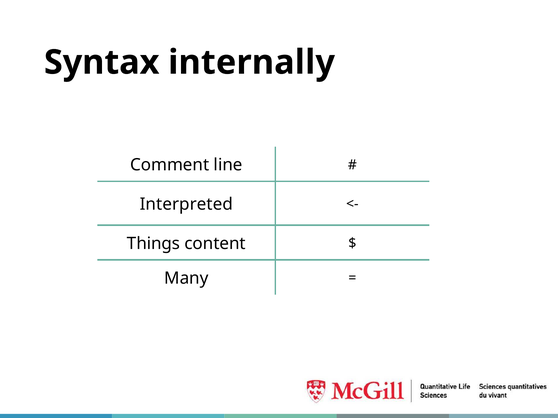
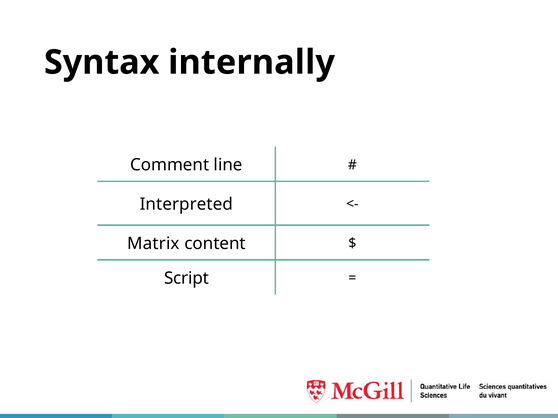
Things: Things -> Matrix (153, 244)
Many: Many -> Script (186, 279)
